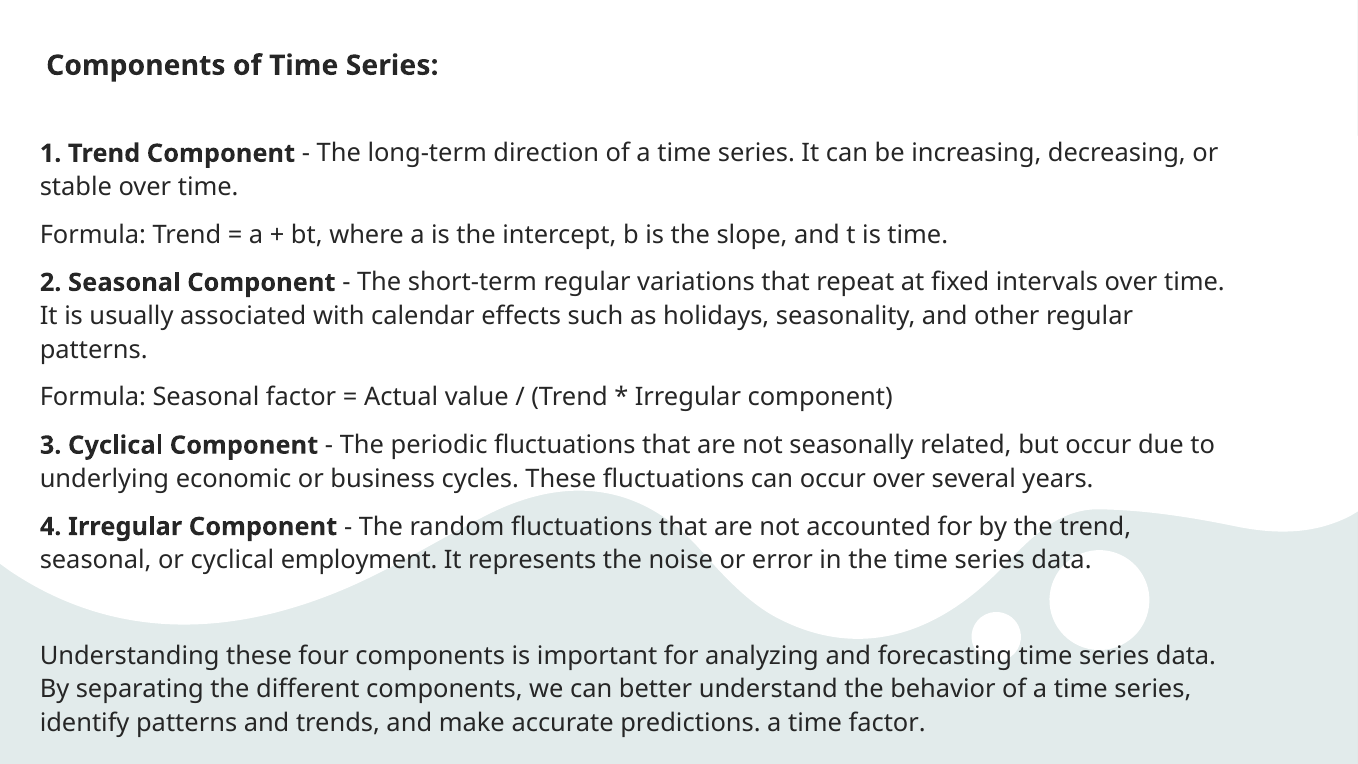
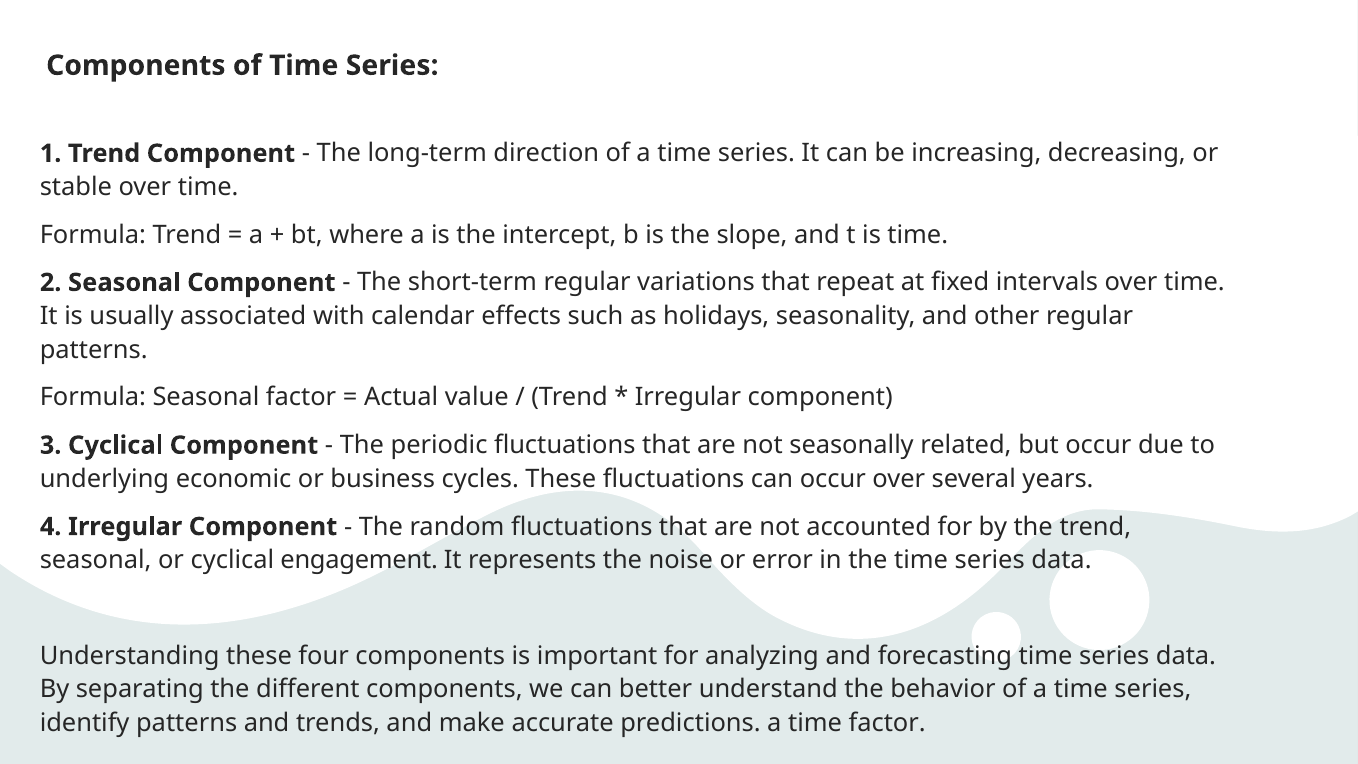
employment: employment -> engagement (359, 560)
